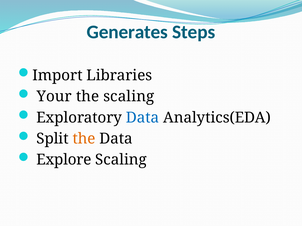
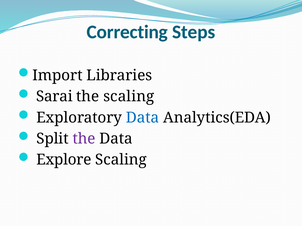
Generates: Generates -> Correcting (127, 32)
Your: Your -> Sarai (54, 97)
the colour: orange -> purple (84, 139)
